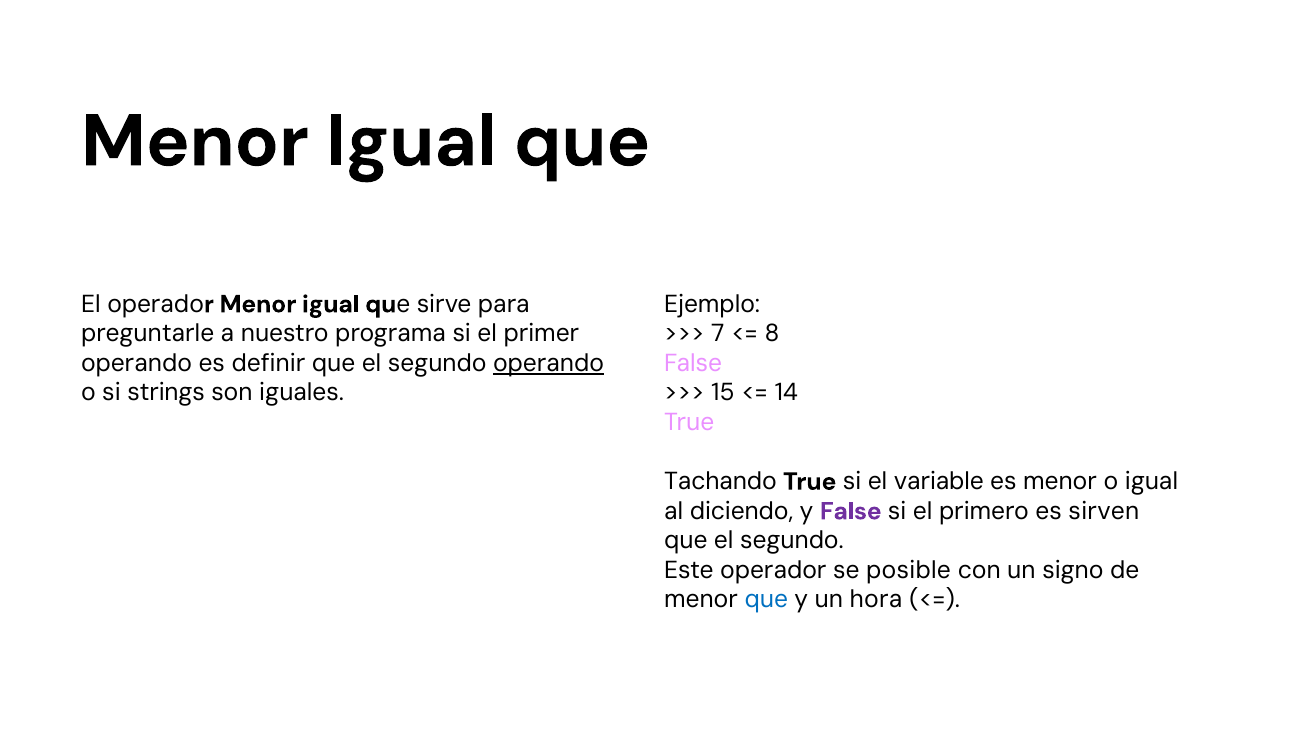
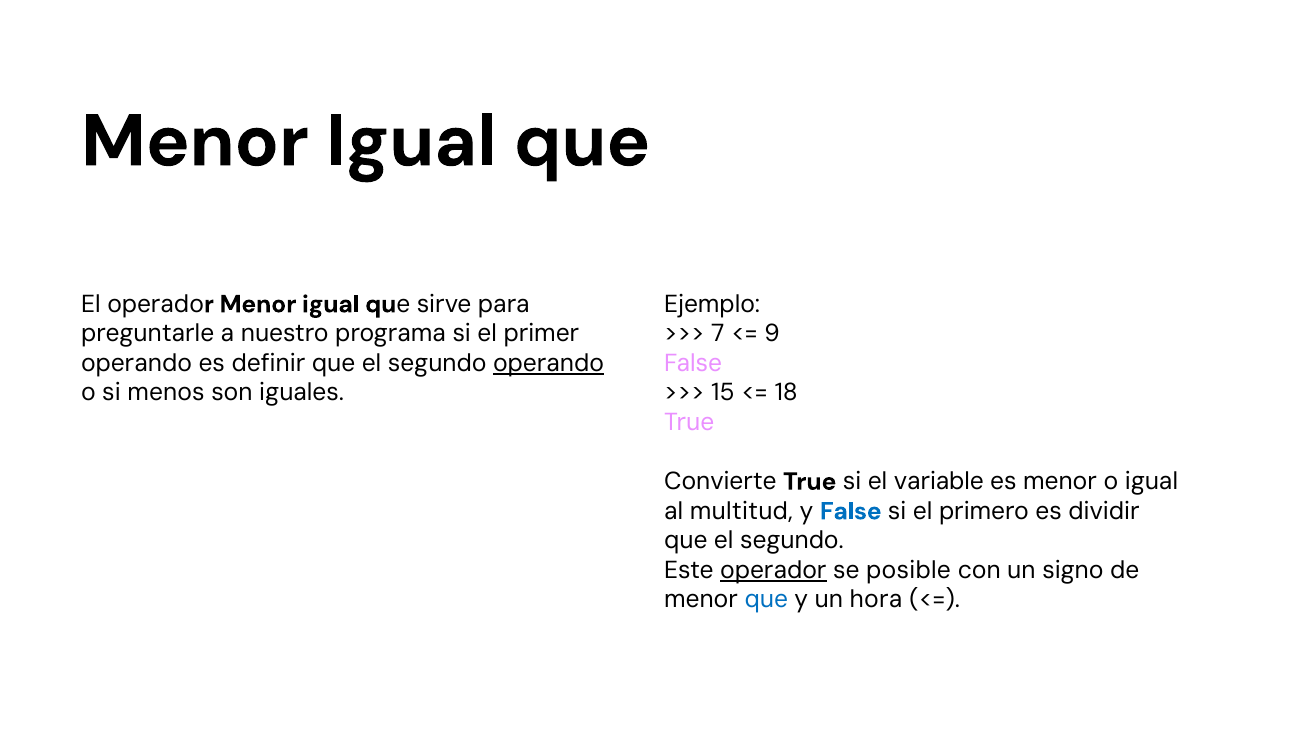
8: 8 -> 9 (772, 334)
strings: strings -> menos (166, 393)
14: 14 -> 18 (786, 393)
Tachando: Tachando -> Convierte (720, 481)
diciendo: diciendo -> multitud (741, 511)
False colour: purple -> blue (851, 511)
sirven: sirven -> dividir (1104, 511)
operador underline: none -> present (773, 570)
